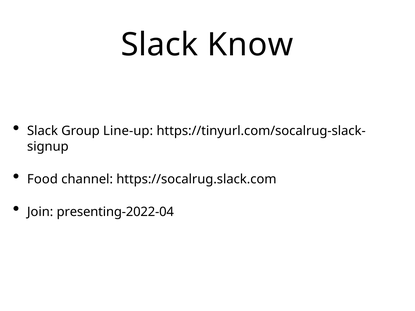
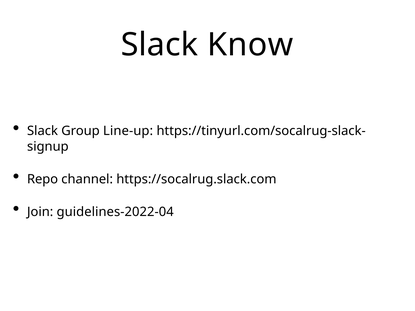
Food: Food -> Repo (43, 179)
presenting-2022-04: presenting-2022-04 -> guidelines-2022-04 (115, 212)
